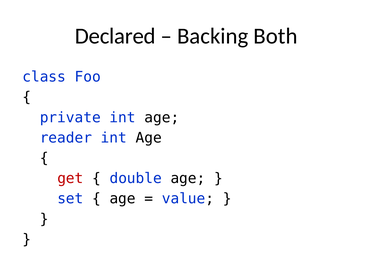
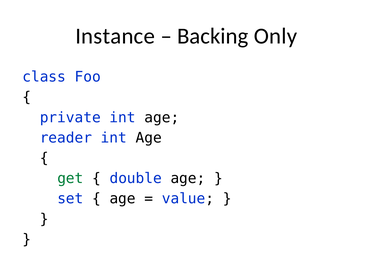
Declared: Declared -> Instance (115, 36)
Both: Both -> Only (275, 36)
get colour: red -> green (70, 178)
